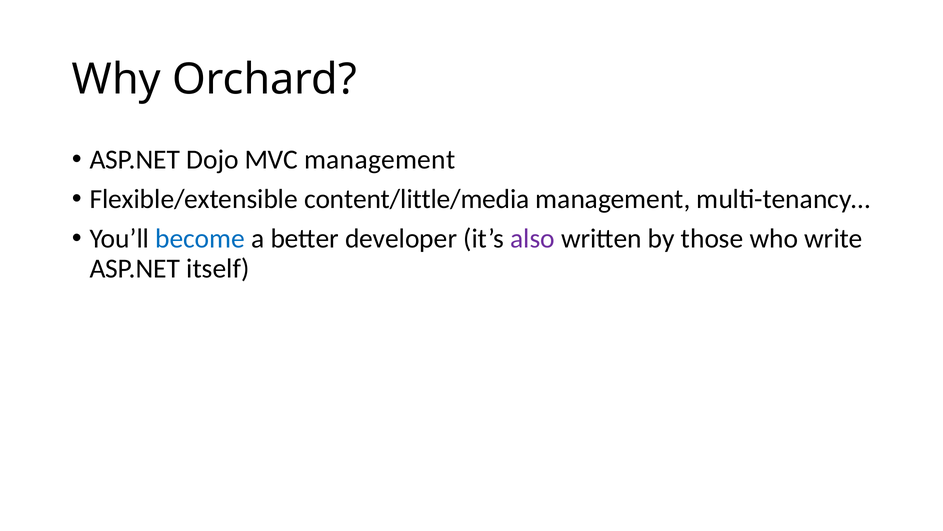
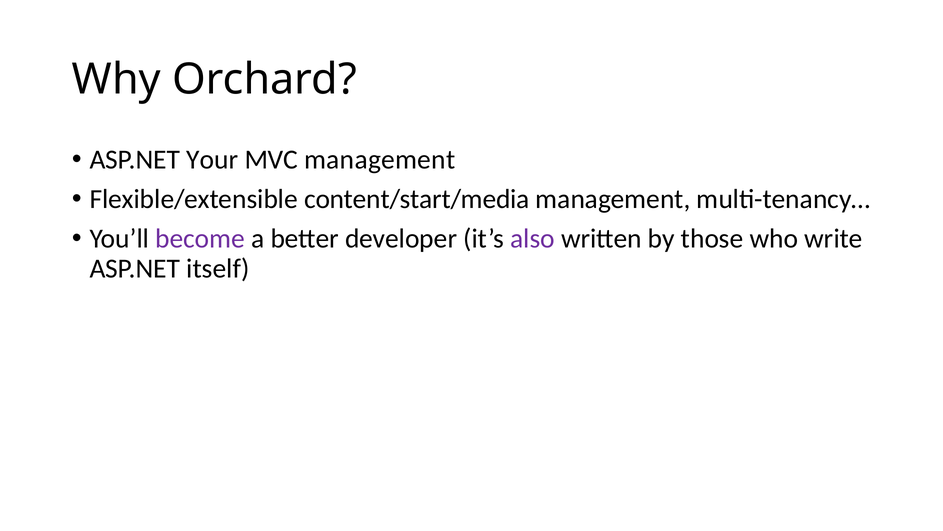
Dojo: Dojo -> Your (212, 159)
content/little/media: content/little/media -> content/start/media (417, 199)
become colour: blue -> purple (200, 239)
